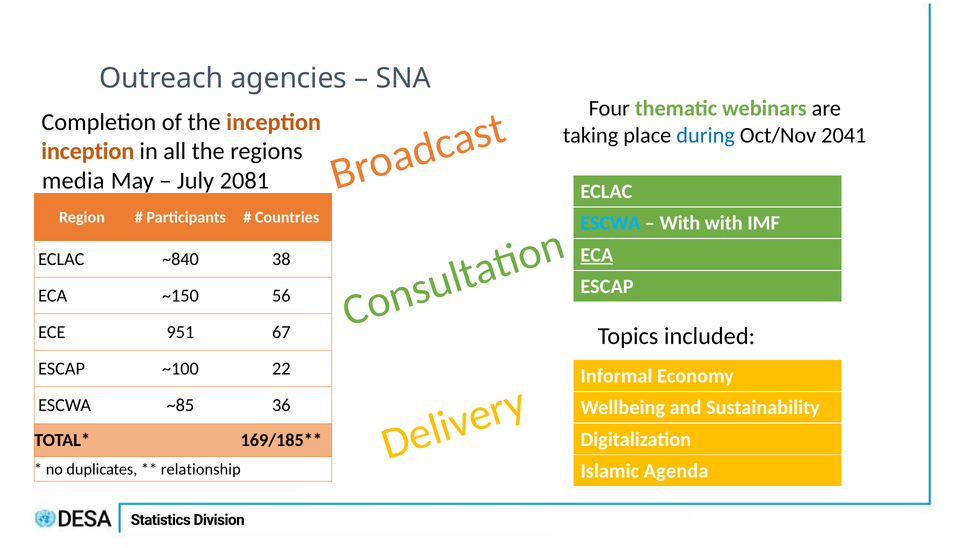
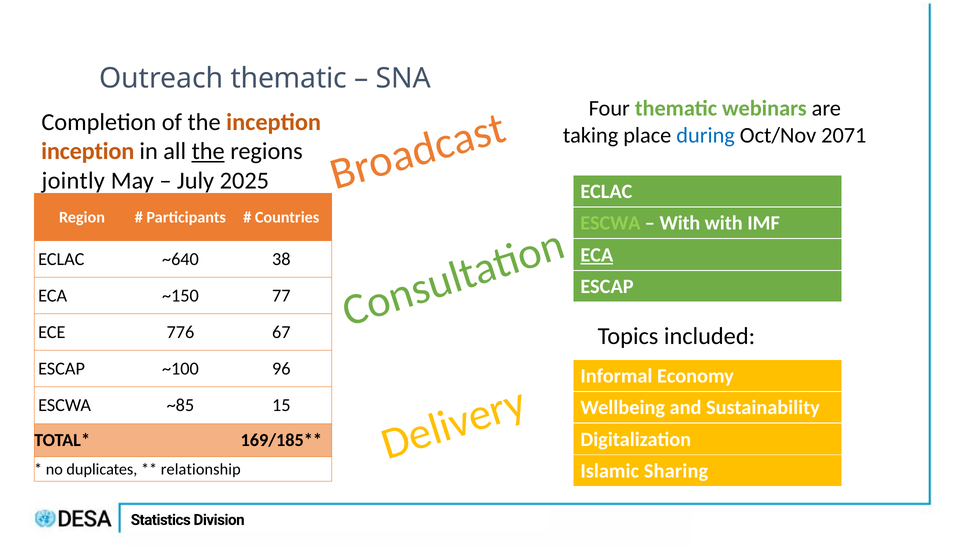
Outreach agencies: agencies -> thematic (289, 78)
2041: 2041 -> 2071 (844, 135)
the underline: none -> present (208, 151)
media: media -> jointly (73, 181)
2081: 2081 -> 2025 (244, 181)
ESCWA colour: light blue -> light green (610, 223)
~840: ~840 -> ~640 (180, 260)
56: 56 -> 77 (281, 296)
951: 951 -> 776 (180, 333)
22: 22 -> 96 (281, 369)
36: 36 -> 15 (281, 406)
Agenda: Agenda -> Sharing (676, 471)
